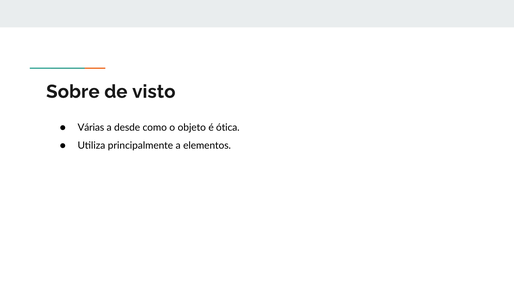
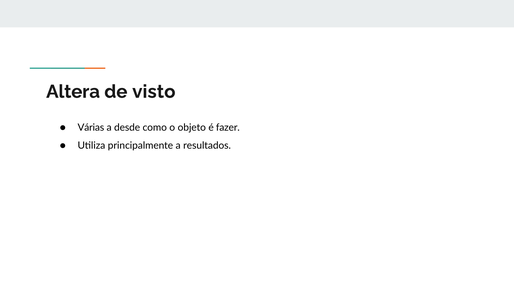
Sobre: Sobre -> Altera (73, 92)
ótica: ótica -> fazer (228, 128)
elementos: elementos -> resultados (207, 146)
